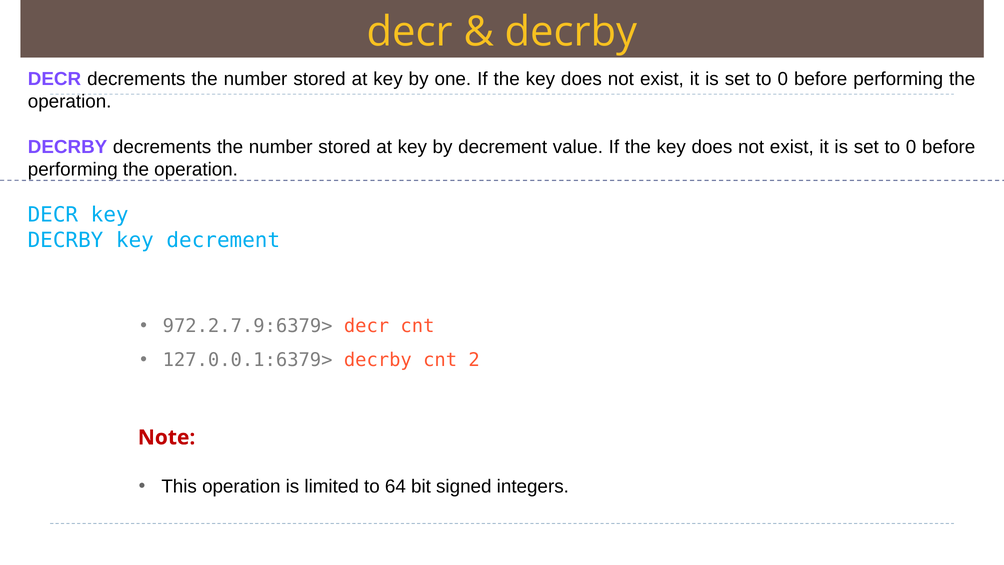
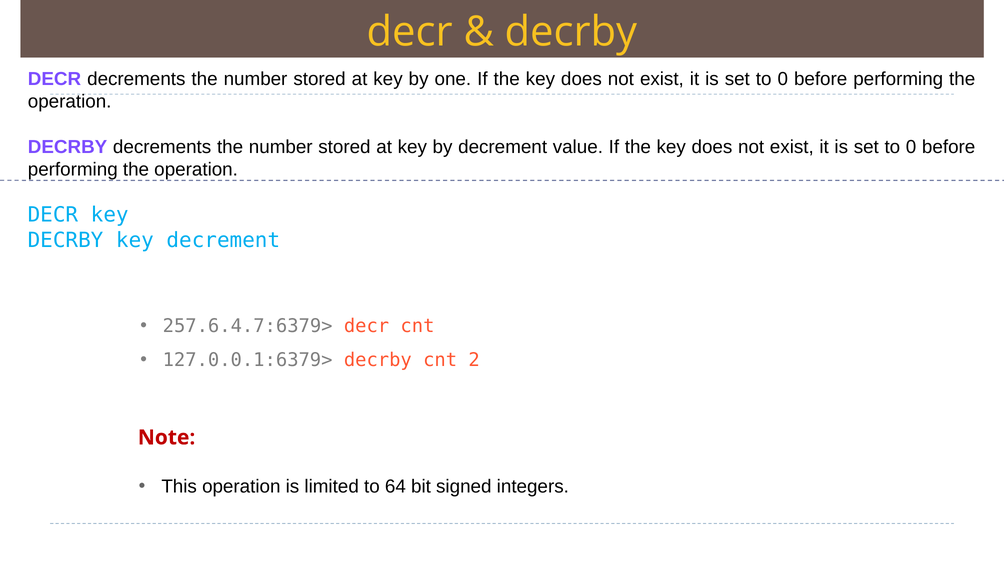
972.2.7.9:6379>: 972.2.7.9:6379> -> 257.6.4.7:6379> (248, 326)
